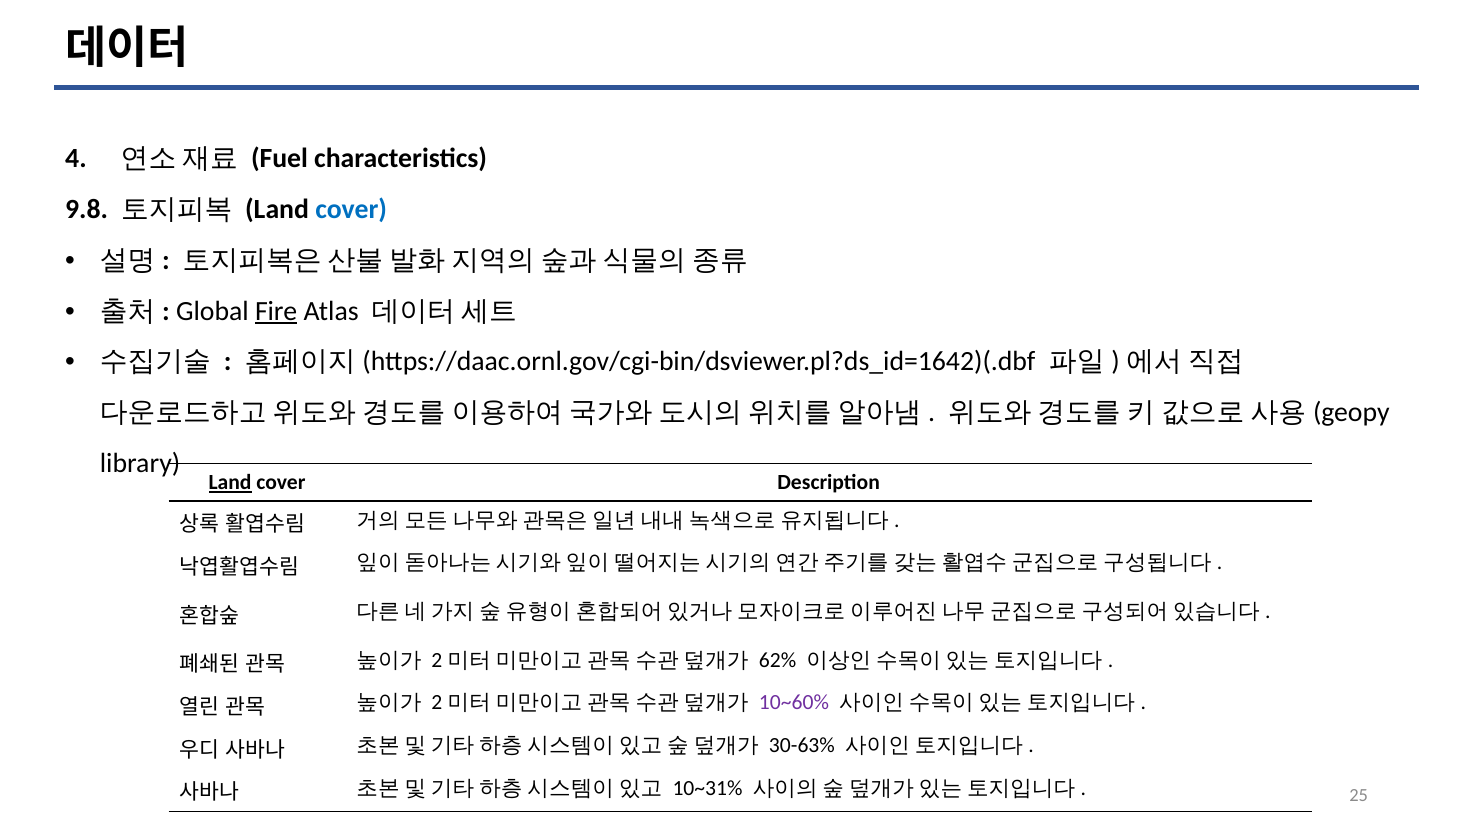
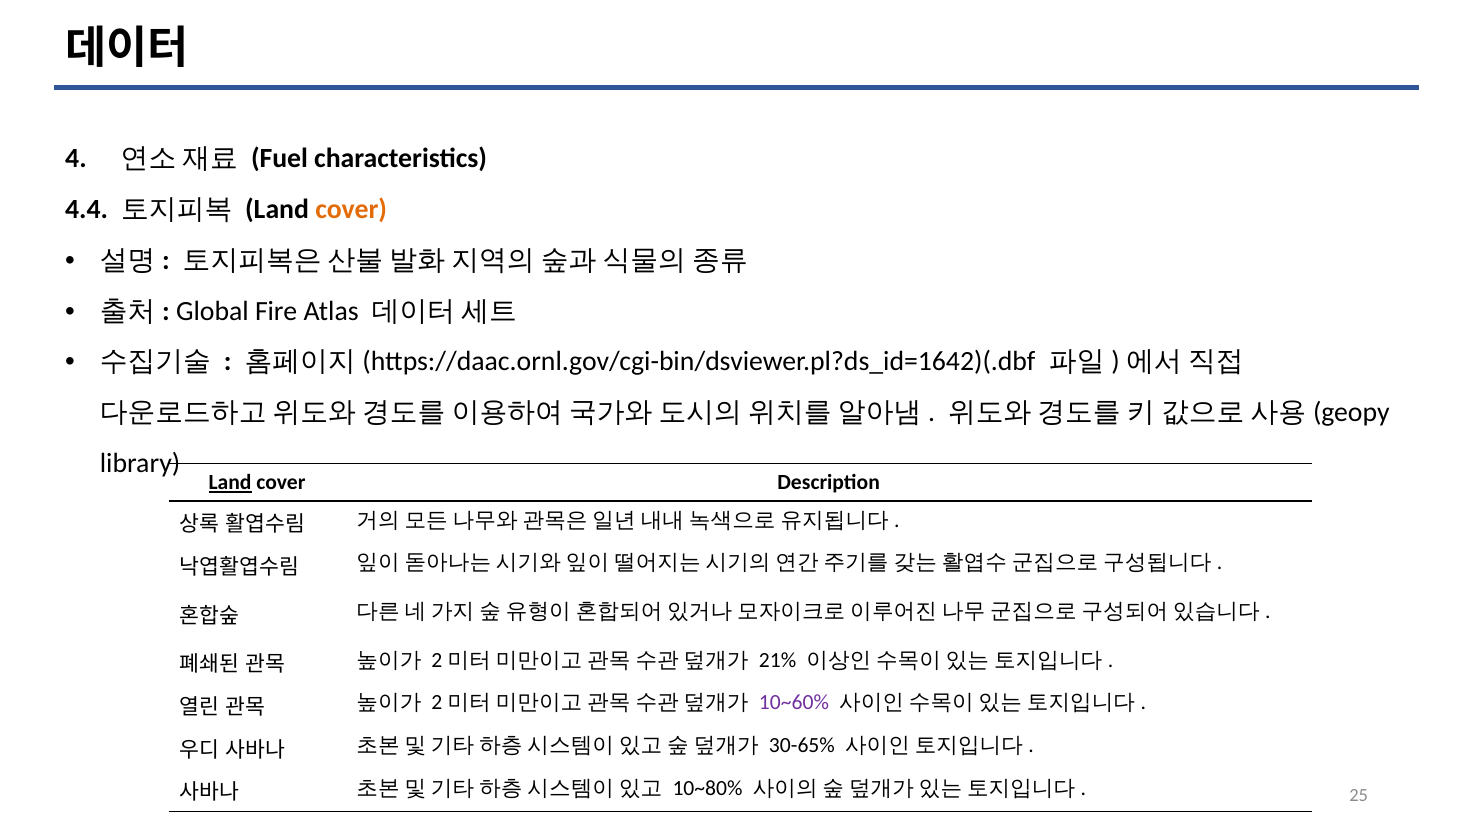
9.8: 9.8 -> 4.4 (87, 209)
cover colour: blue -> orange (351, 209)
Fire underline: present -> none (276, 311)
62%: 62% -> 21% (778, 660)
30-63%: 30-63% -> 30-65% (802, 745)
10~31%: 10~31% -> 10~80% (708, 788)
